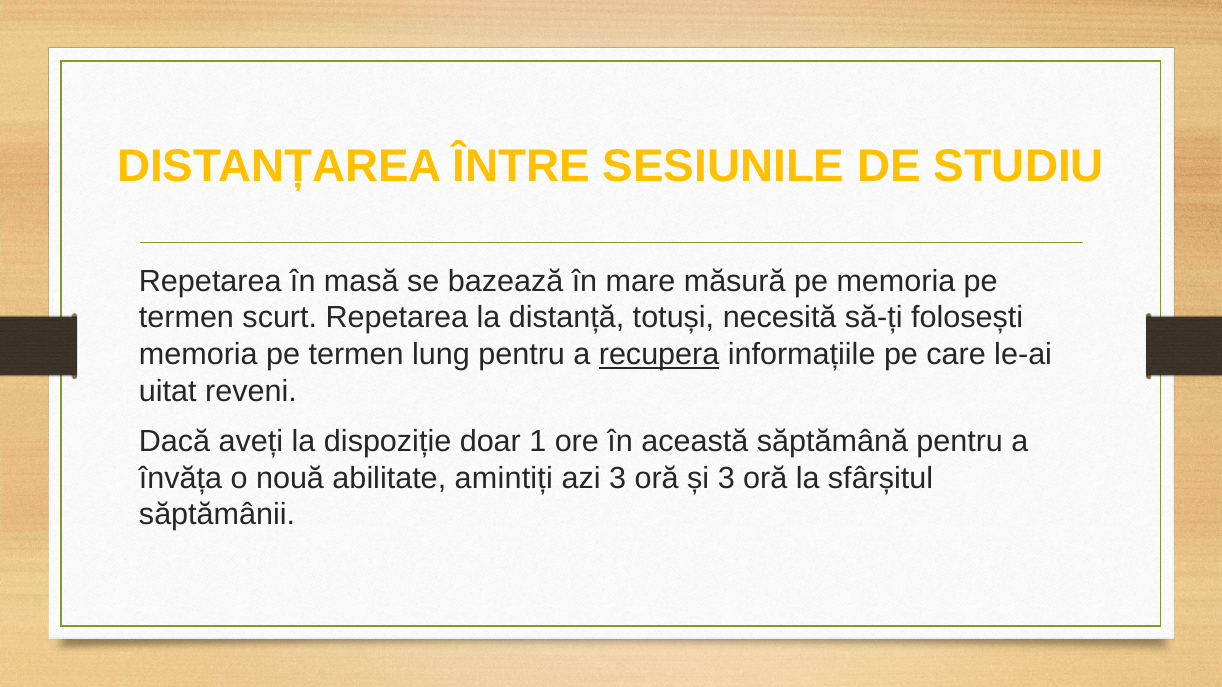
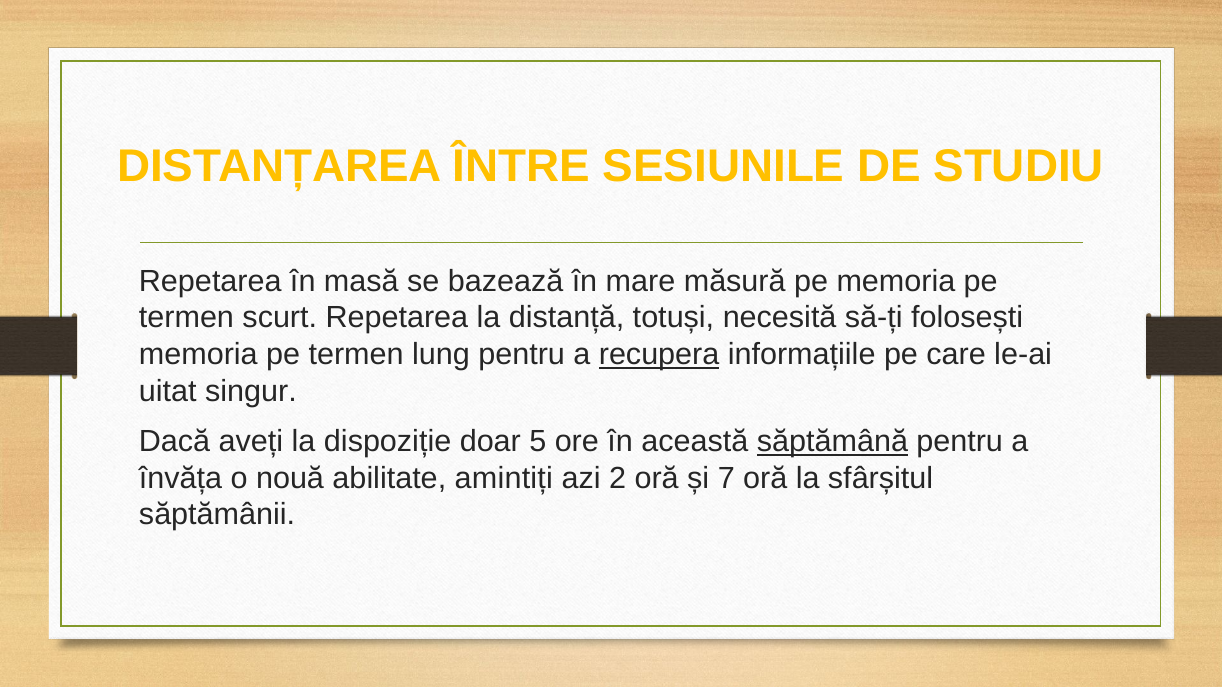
reveni: reveni -> singur (251, 391)
1: 1 -> 5 (538, 442)
săptămână underline: none -> present (832, 442)
azi 3: 3 -> 2 (618, 478)
și 3: 3 -> 7 (726, 478)
